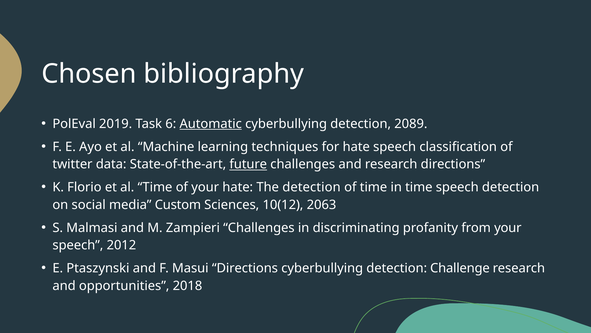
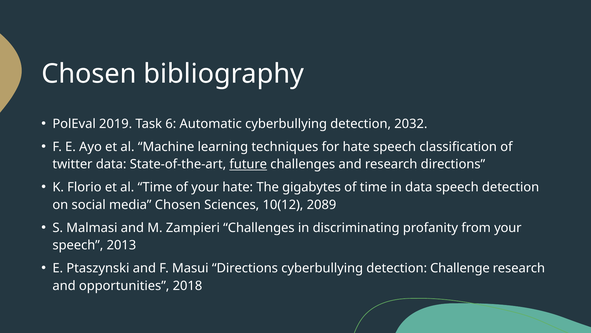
Automatic underline: present -> none (211, 124)
2089: 2089 -> 2032 (411, 124)
The detection: detection -> gigabytes (312, 187)
in time: time -> data (419, 187)
media Custom: Custom -> Chosen (178, 204)
2063: 2063 -> 2089 (322, 204)
2012: 2012 -> 2013 (121, 245)
